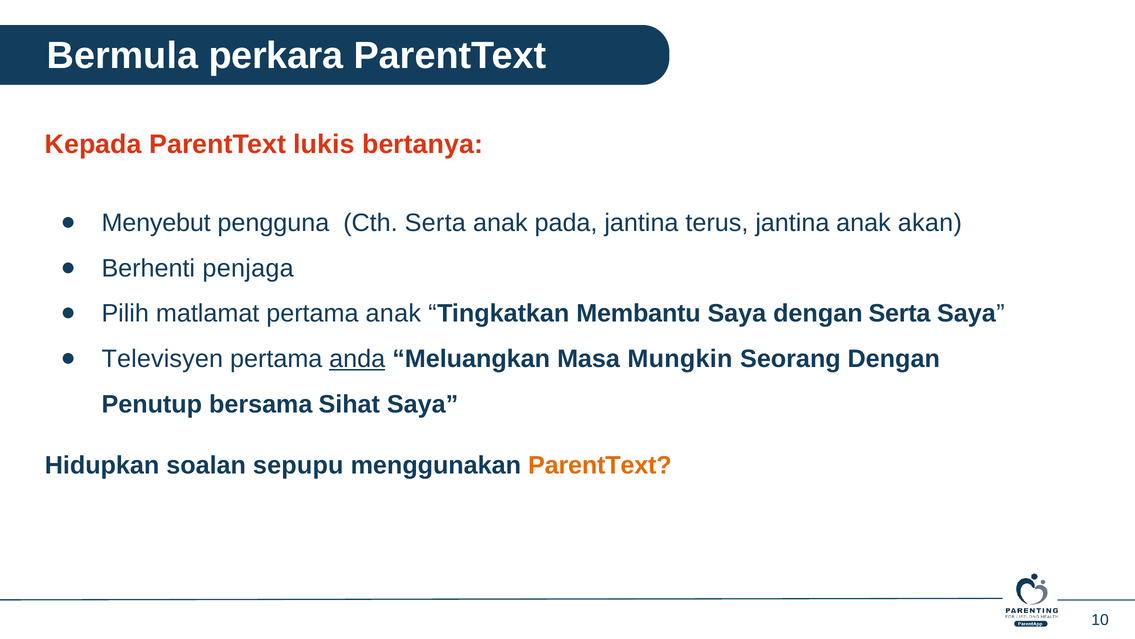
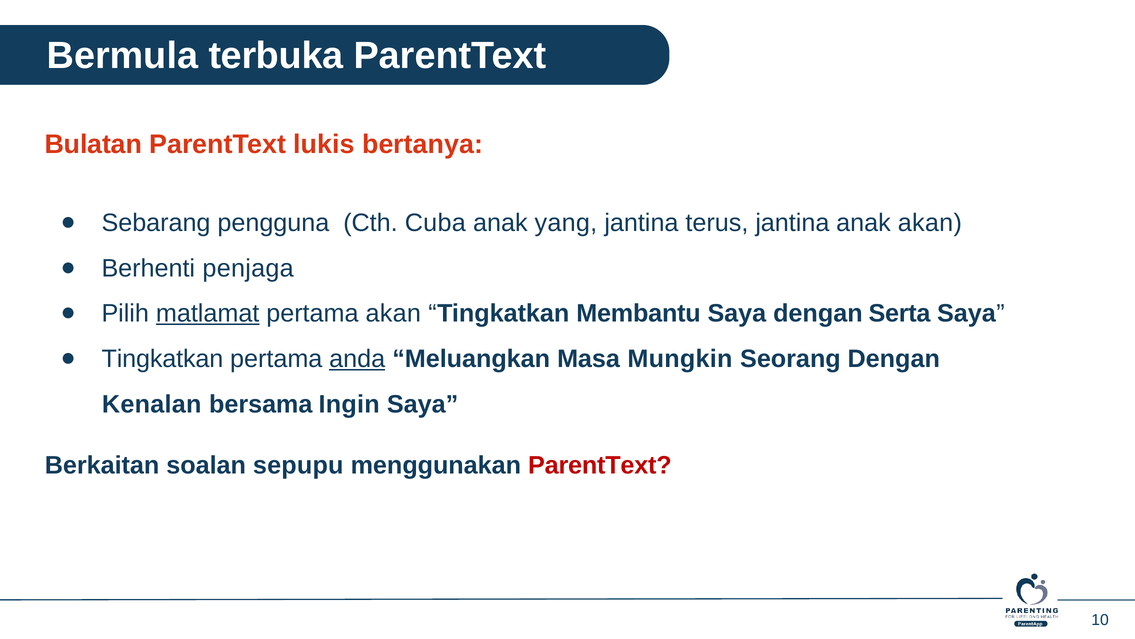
perkara: perkara -> terbuka (276, 56)
Kepada: Kepada -> Bulatan (93, 144)
Menyebut: Menyebut -> Sebarang (156, 223)
Cth Serta: Serta -> Cuba (435, 223)
pada: pada -> yang (566, 223)
matlamat underline: none -> present (208, 313)
pertama anak: anak -> akan (393, 313)
Televisyen: Televisyen -> Tingkatkan (162, 359)
Penutup: Penutup -> Kenalan (152, 404)
Sihat: Sihat -> Ingin (349, 404)
Hidupkan: Hidupkan -> Berkaitan (102, 465)
ParentText colour: orange -> red (600, 465)
